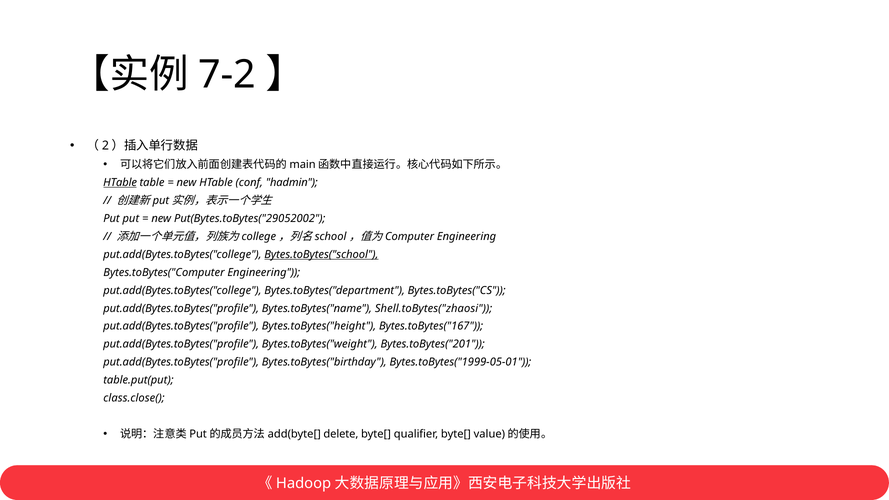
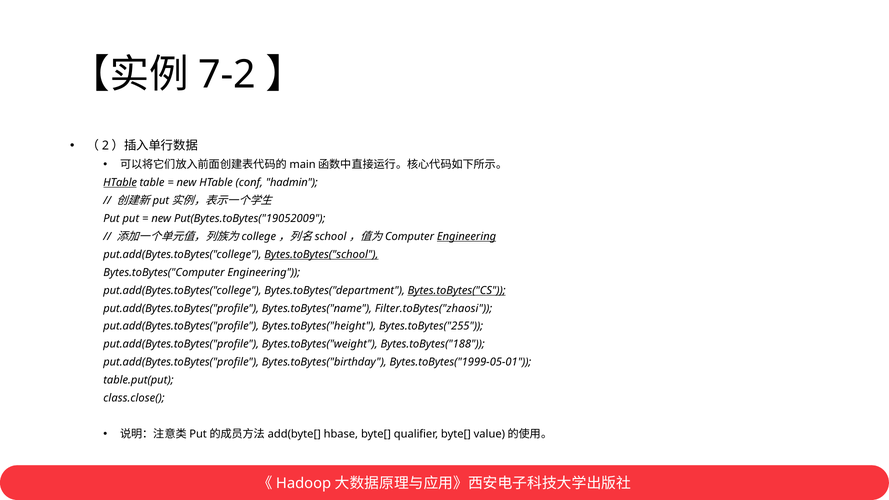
Put(Bytes.toBytes("29052002: Put(Bytes.toBytes("29052002 -> Put(Bytes.toBytes("19052009 (250, 218)
Engineering underline: none -> present (467, 236)
Bytes.toBytes("CS underline: none -> present (457, 290)
Shell.toBytes("zhaosi: Shell.toBytes("zhaosi -> Filter.toBytes("zhaosi (434, 308)
Bytes.toBytes("167: Bytes.toBytes("167 -> Bytes.toBytes("255 (431, 326)
Bytes.toBytes("201: Bytes.toBytes("201 -> Bytes.toBytes("188 (433, 344)
delete: delete -> hbase (341, 434)
